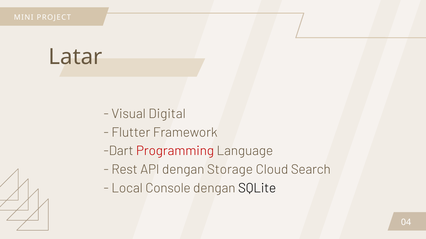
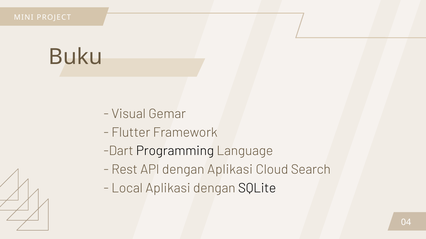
Latar: Latar -> Buku (76, 57)
Digital: Digital -> Gemar (167, 114)
Programming colour: red -> black (175, 151)
dengan Storage: Storage -> Aplikasi (230, 170)
Local Console: Console -> Aplikasi (168, 189)
